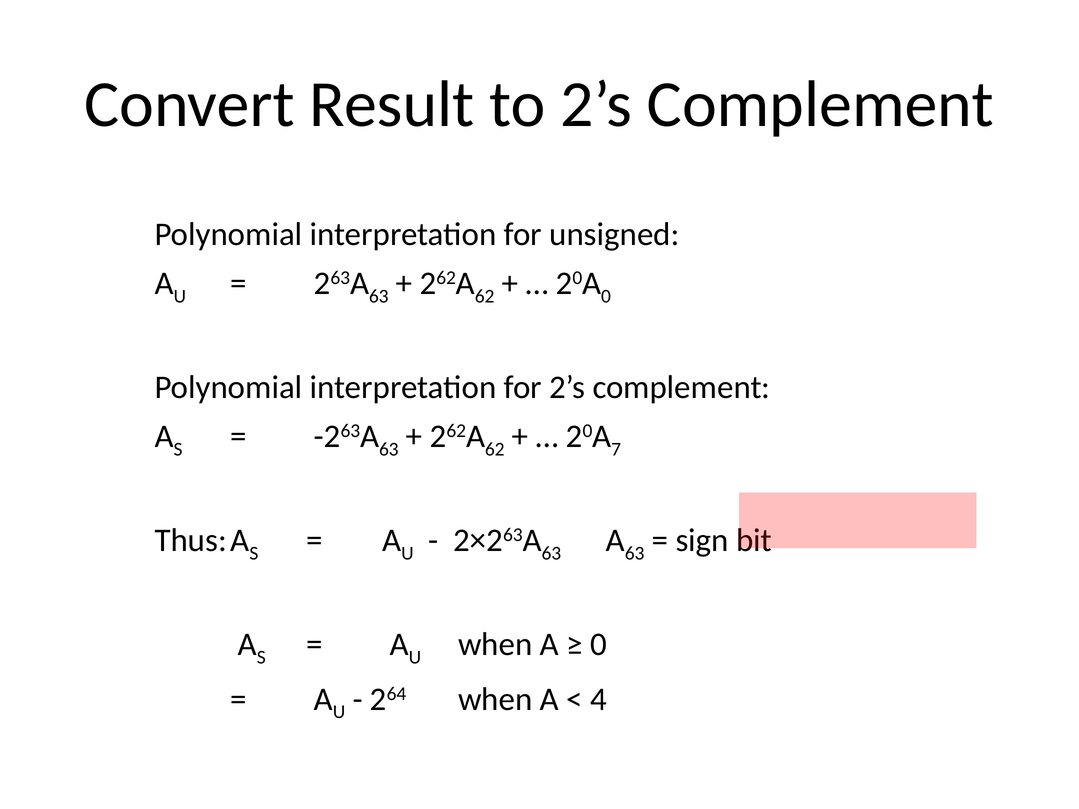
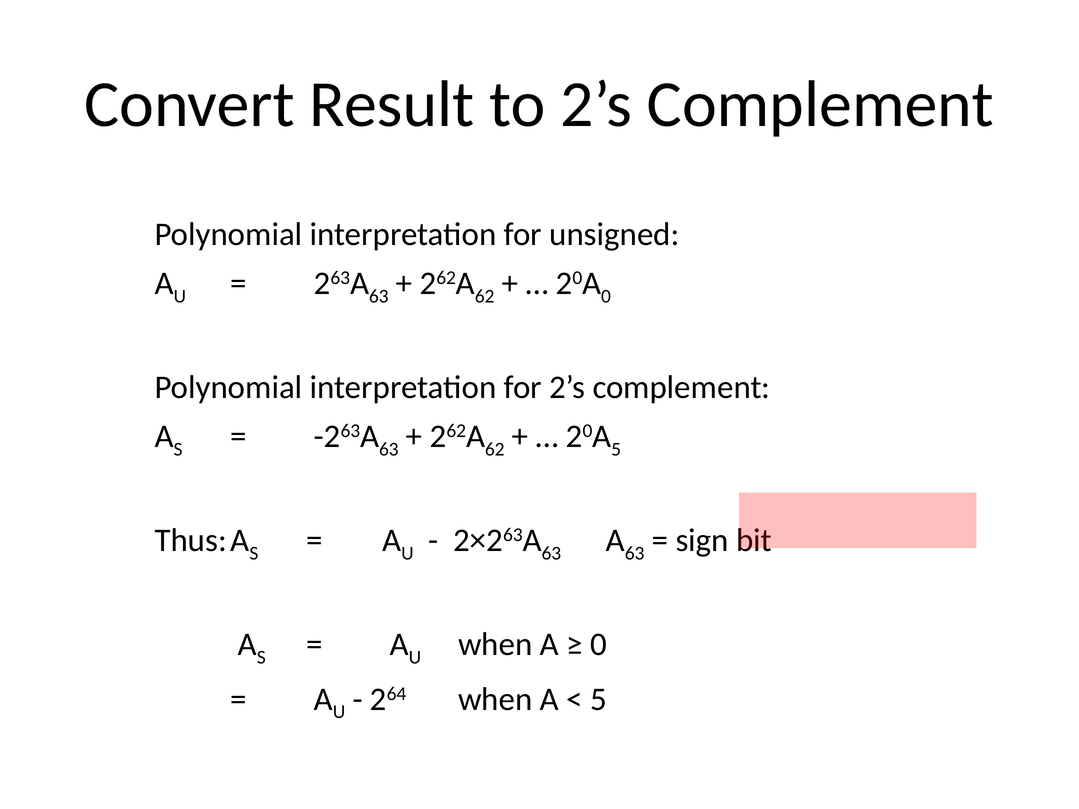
7: 7 -> 5 (616, 449)
4: 4 -> 5 (599, 699)
